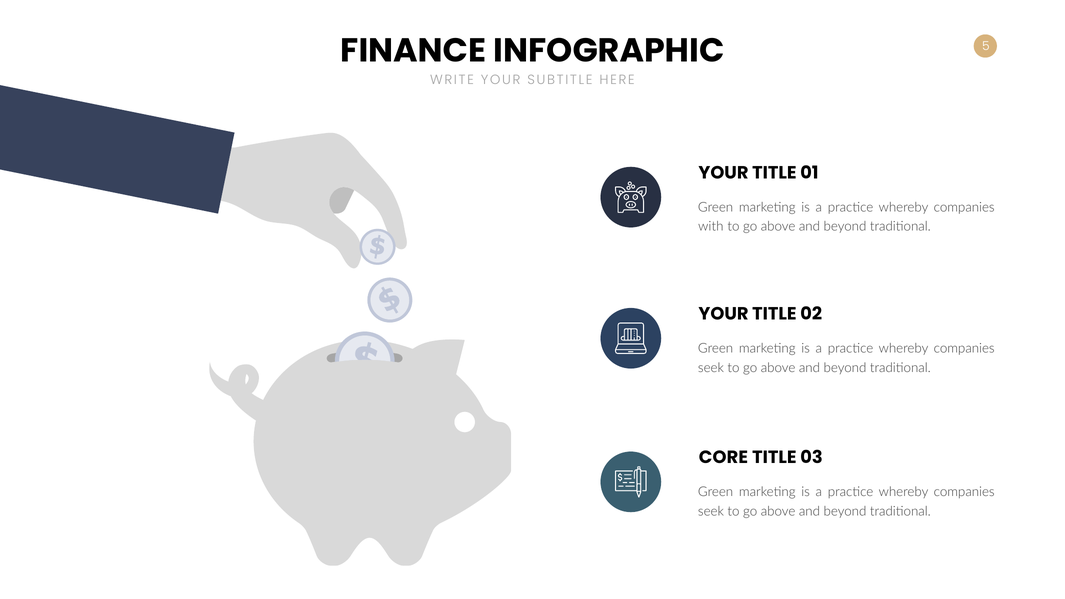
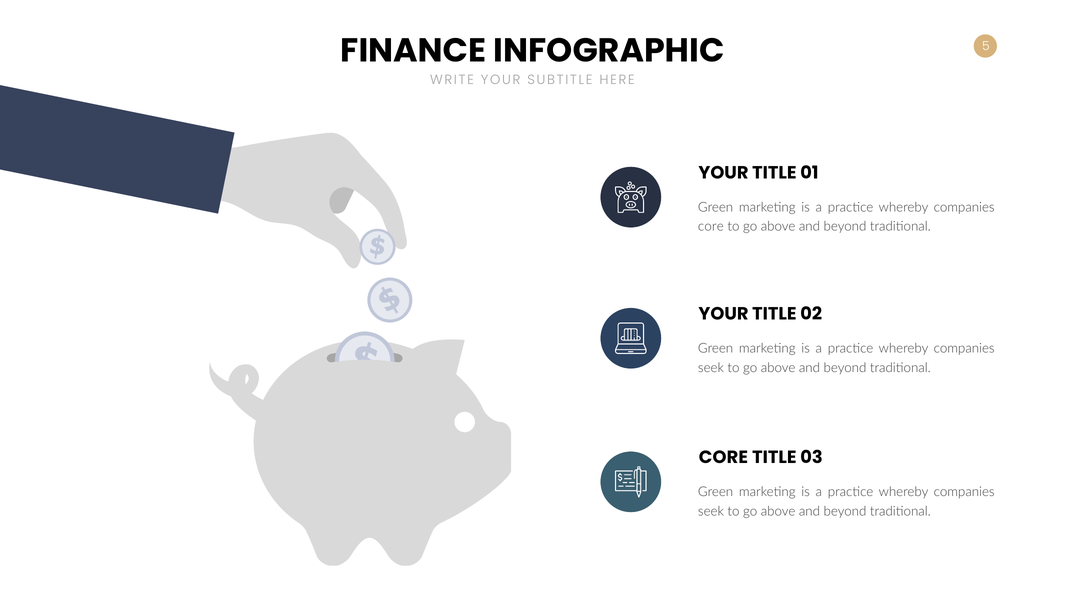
with: with -> core (711, 227)
